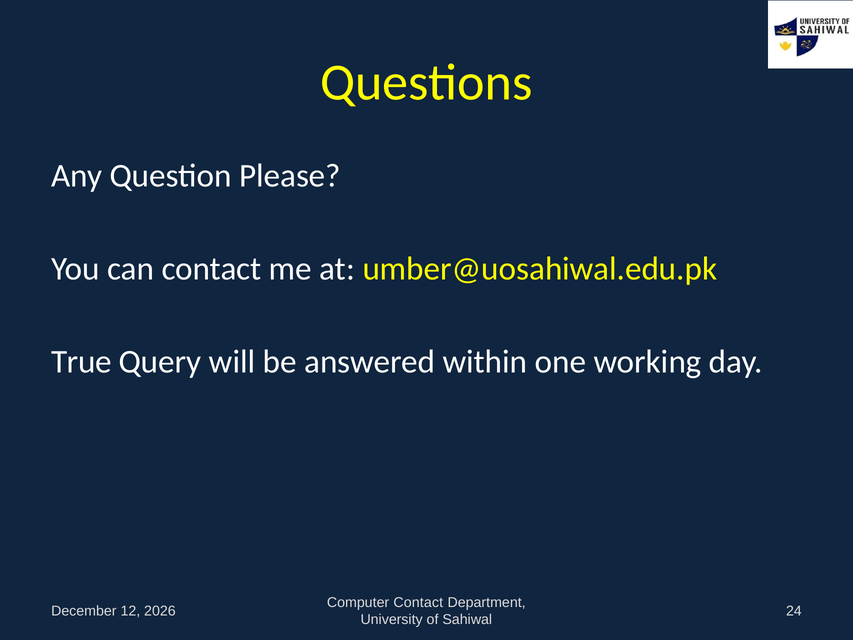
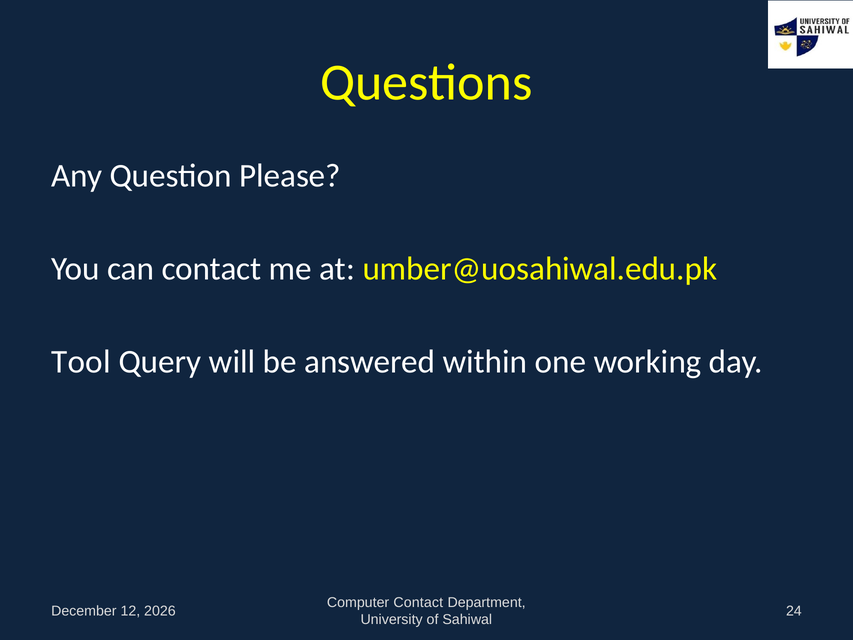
True: True -> Tool (81, 362)
